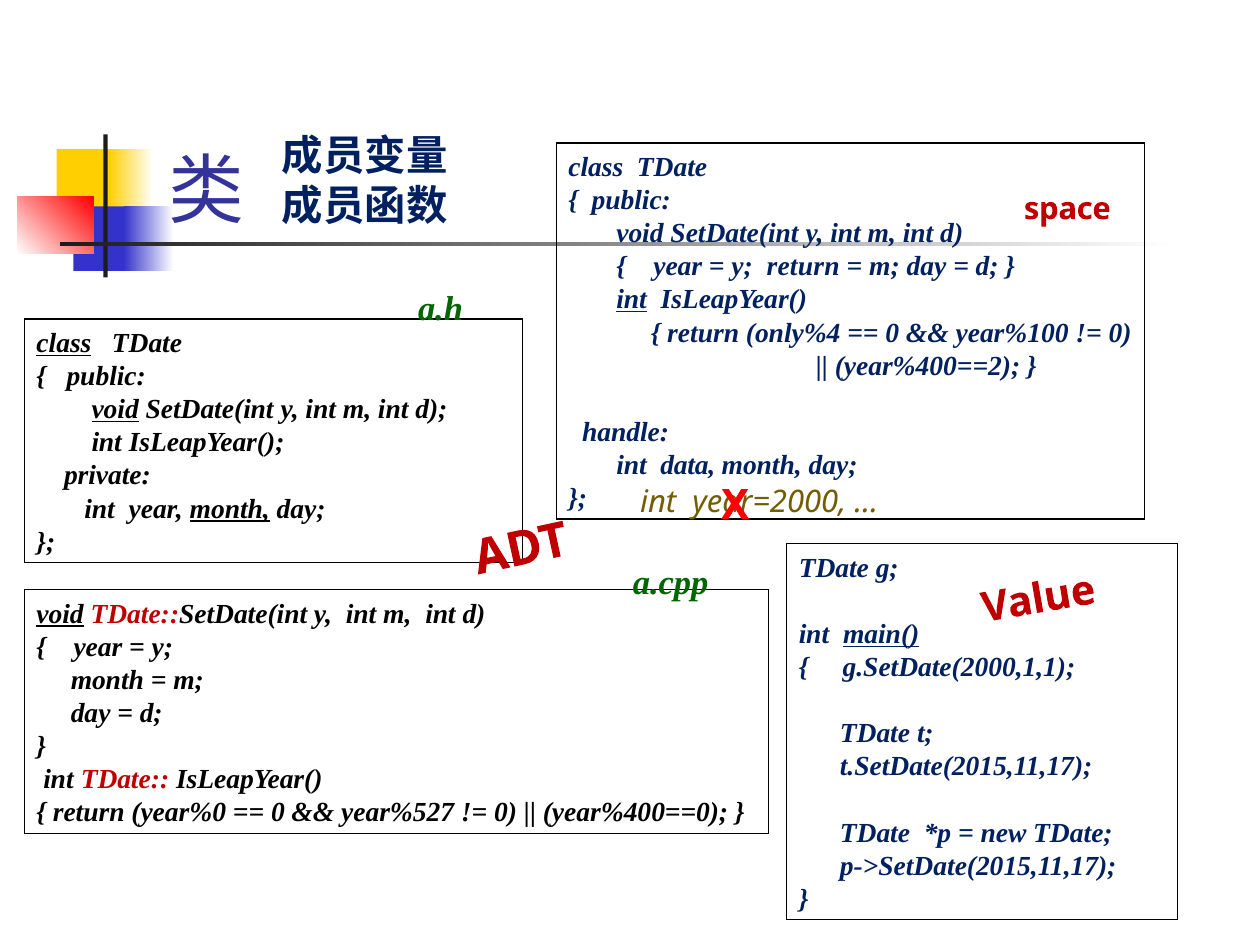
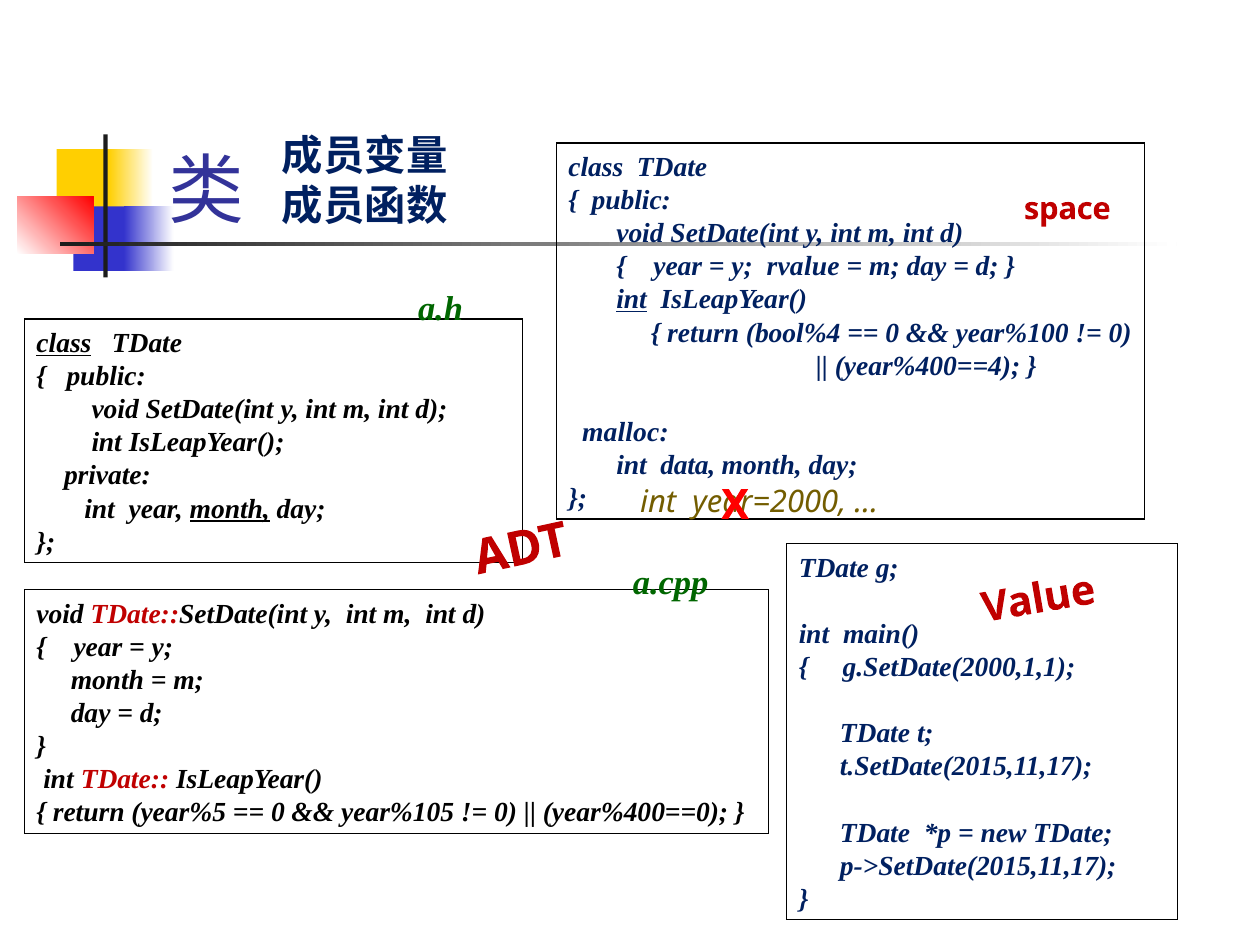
y return: return -> rvalue (803, 267)
only%4: only%4 -> bool%4 (793, 333)
year%400==2: year%400==2 -> year%400==4 (928, 366)
void underline: present -> none (115, 410)
handle: handle -> malloc (625, 432)
void underline: present -> none (60, 614)
main( underline: present -> none (881, 634)
year%0: year%0 -> year%5 (179, 812)
year%527: year%527 -> year%105 (398, 812)
